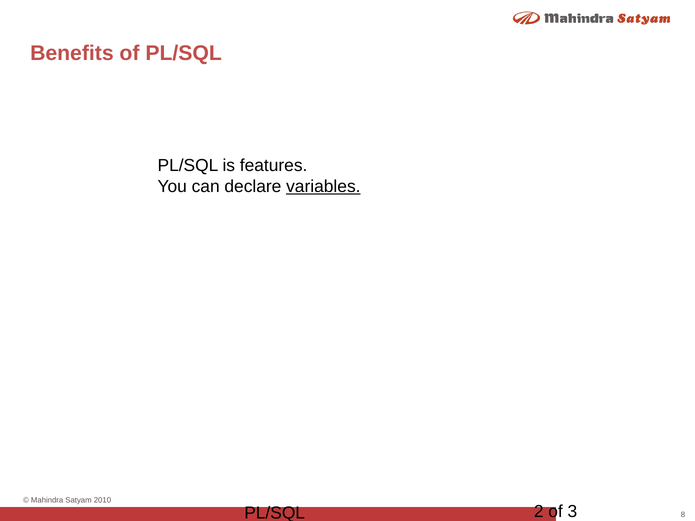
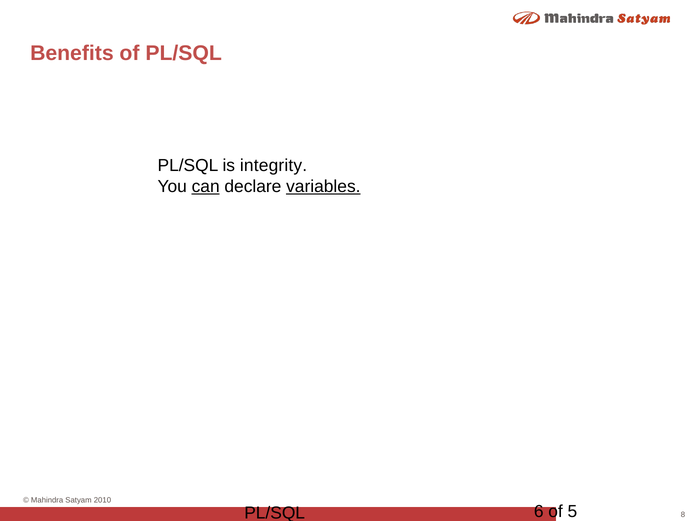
features: features -> integrity (274, 166)
can underline: none -> present (206, 187)
2: 2 -> 6 (539, 512)
3: 3 -> 5 (572, 512)
